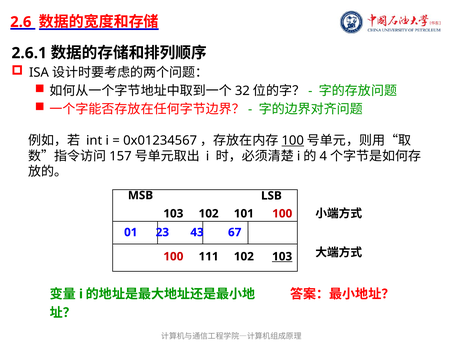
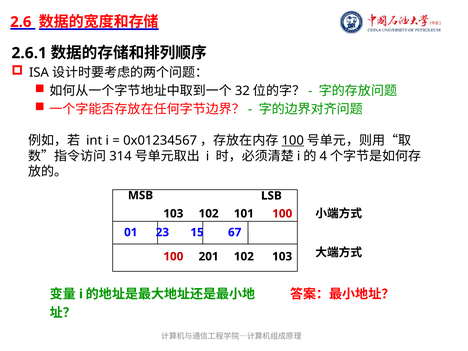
157: 157 -> 314 (120, 156)
43: 43 -> 15 (197, 232)
111: 111 -> 201 (209, 257)
103 underline: present -> none (282, 257)
